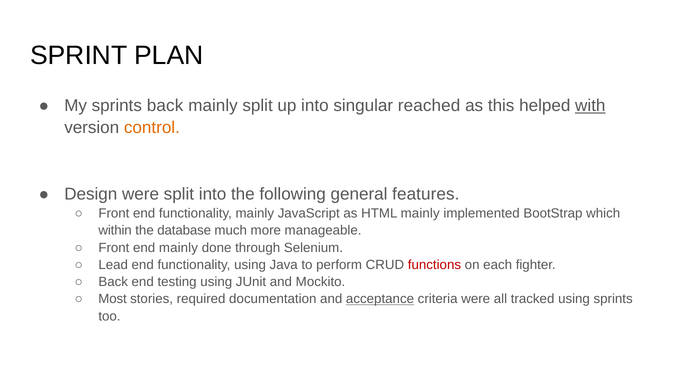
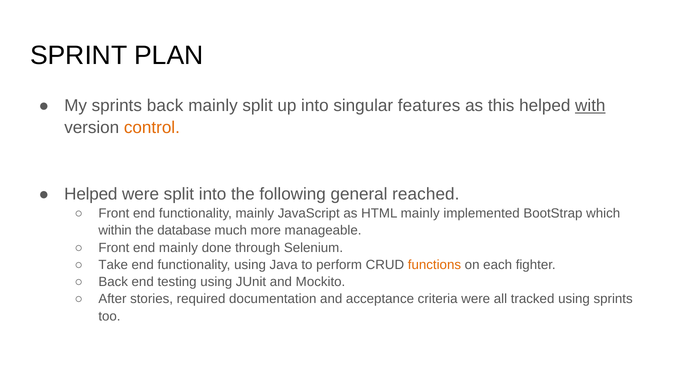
reached: reached -> features (429, 106)
Design: Design -> Helped (91, 194)
features: features -> reached (426, 194)
Lead: Lead -> Take (113, 265)
functions colour: red -> orange (434, 265)
Most: Most -> After (112, 299)
acceptance underline: present -> none (380, 299)
